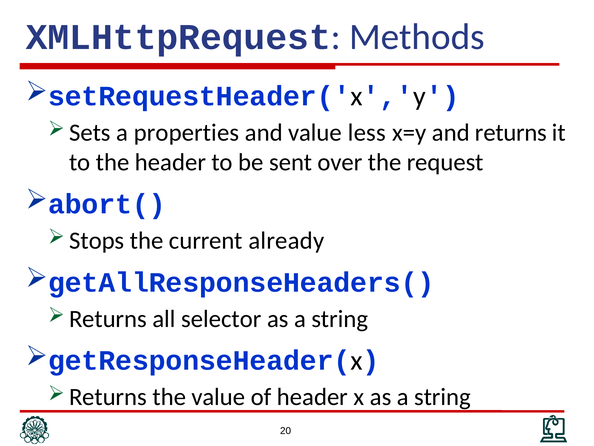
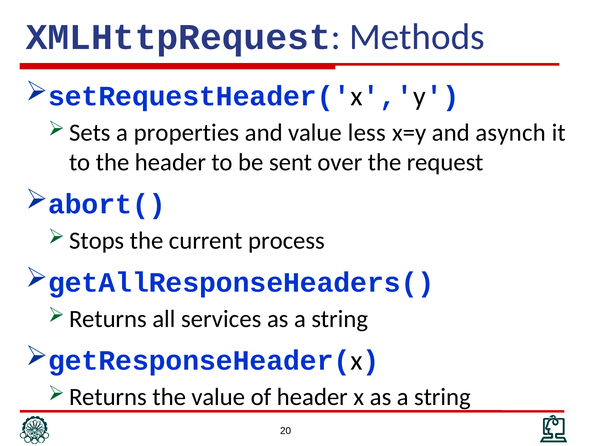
returns: returns -> asynch (511, 132)
already: already -> process (286, 240)
selector: selector -> services (221, 319)
